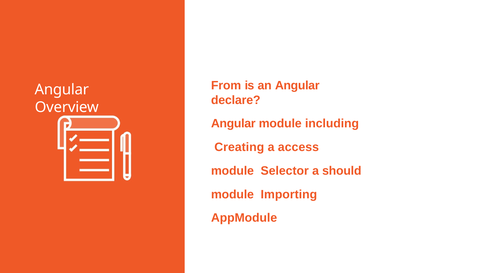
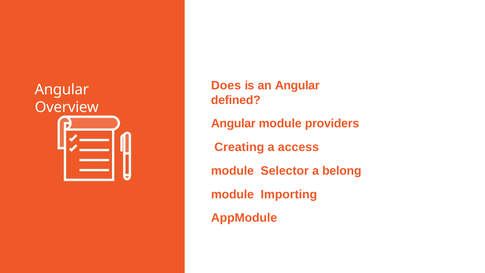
From: From -> Does (226, 85)
declare: declare -> defined (236, 100)
including: including -> providers (332, 124)
should: should -> belong (342, 171)
